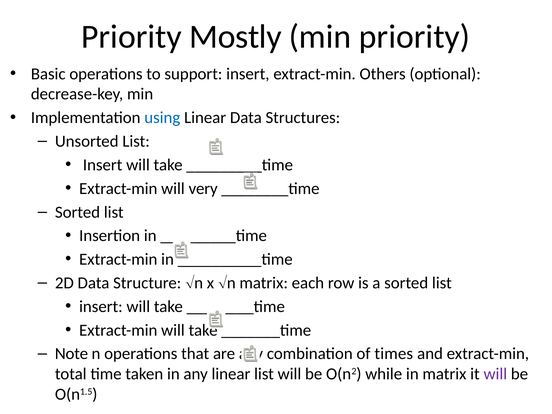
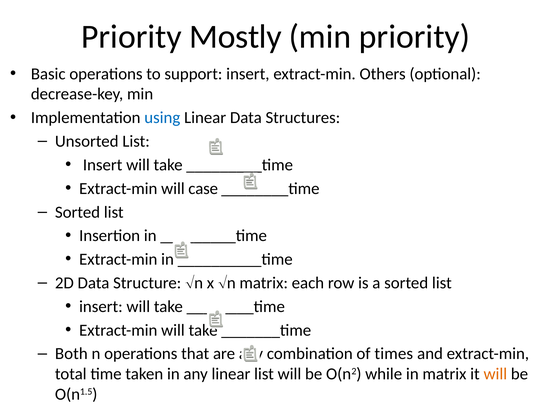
very: very -> case (203, 189)
Note: Note -> Both (71, 354)
will colour: purple -> orange (495, 374)
